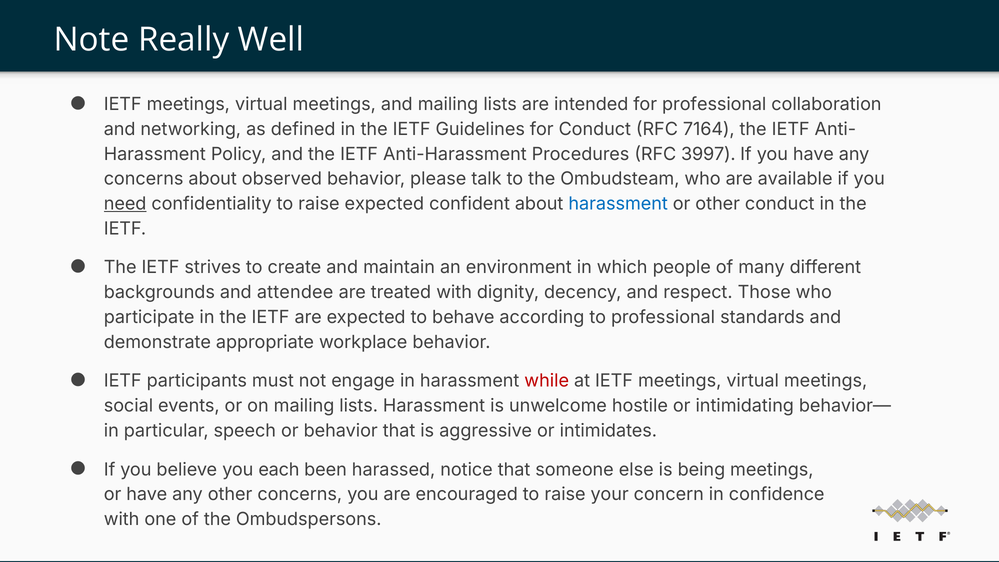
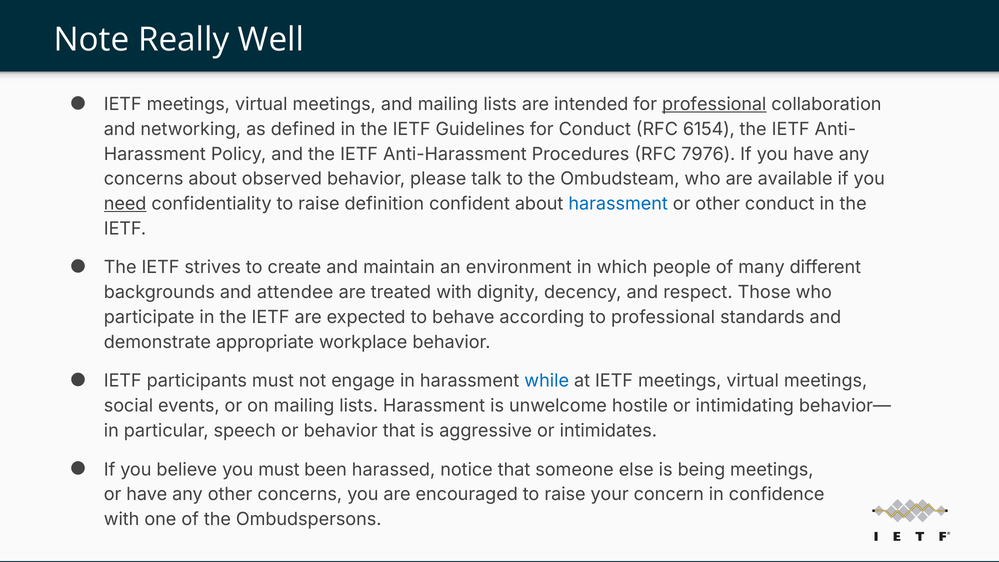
professional underline: none -> present (714, 104)
7164: 7164 -> 6154 (709, 129)
3997: 3997 -> 7976 (708, 154)
raise expected: expected -> definition (384, 204)
while colour: red -> blue (547, 381)
you each: each -> must (279, 470)
